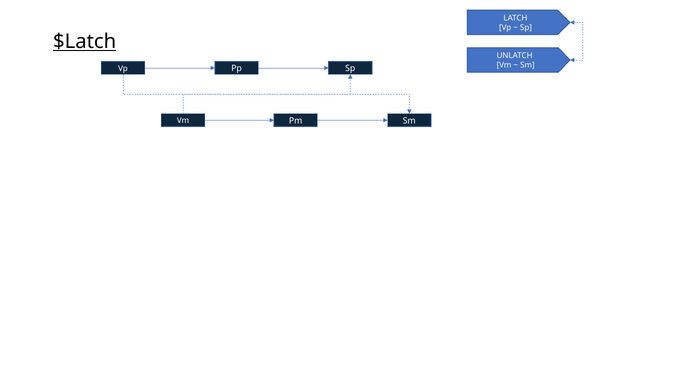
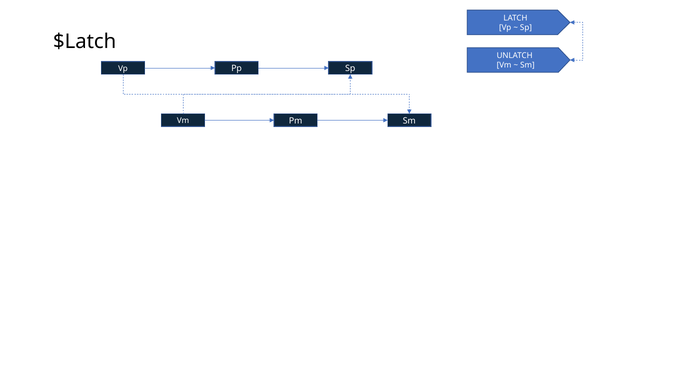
$Latch underline: present -> none (85, 42)
